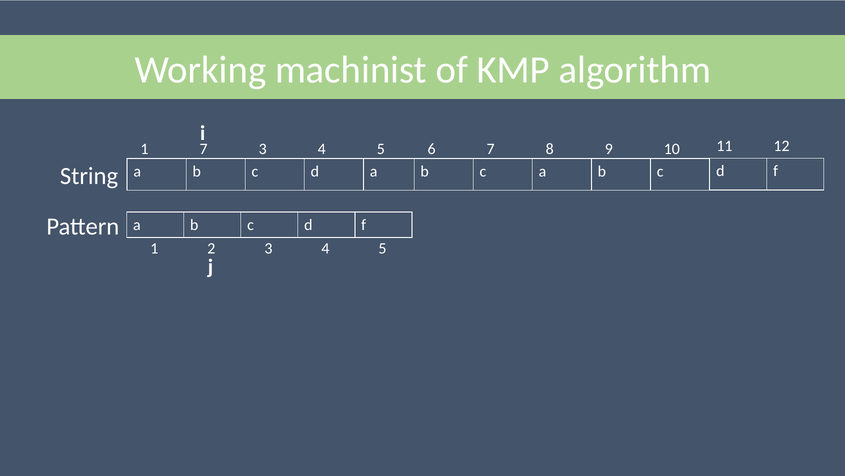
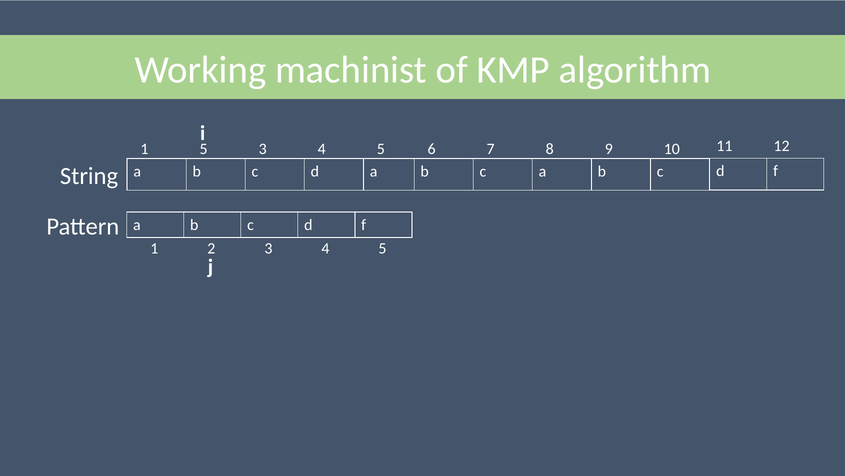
1 7: 7 -> 5 (204, 149)
